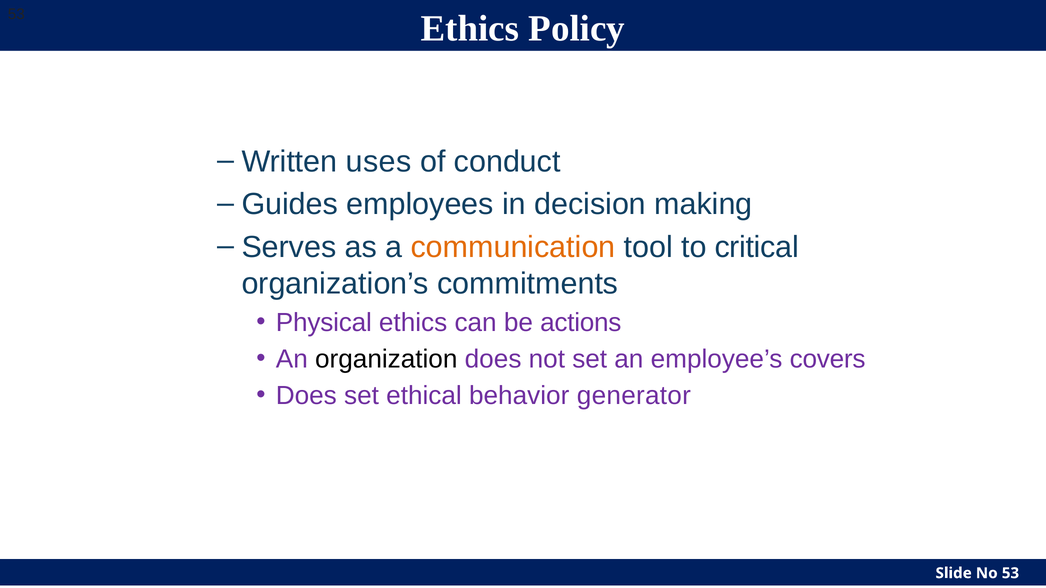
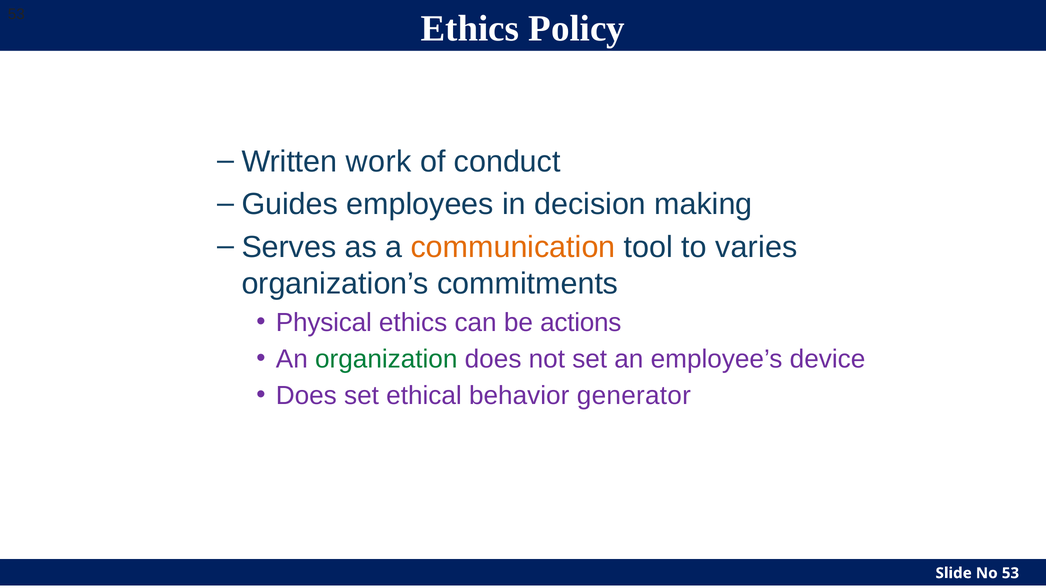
uses: uses -> work (379, 162)
critical: critical -> varies (756, 247)
organization colour: black -> green (386, 359)
covers: covers -> device (828, 359)
